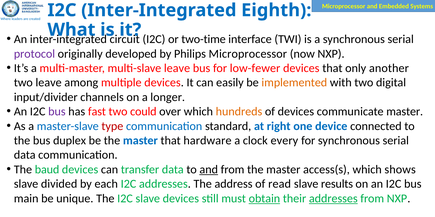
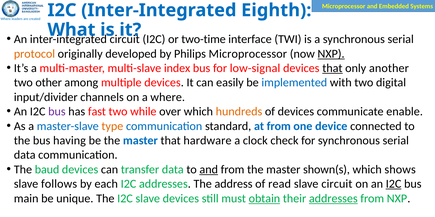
protocol colour: purple -> orange (34, 54)
NXP underline: none -> present (331, 54)
multi-slave leave: leave -> index (177, 68)
low-fewer: low-fewer -> low-signal (255, 68)
that underline: none -> present (332, 68)
two leave: leave -> other (49, 83)
implemented colour: orange -> blue (294, 83)
a longer: longer -> where (168, 97)
could: could -> while (143, 112)
communicate master: master -> enable (405, 112)
type colour: red -> orange (112, 126)
at right: right -> from (279, 126)
duplex: duplex -> having (69, 141)
every: every -> check (284, 141)
access(s: access(s -> shown(s (327, 170)
divided: divided -> follows (59, 184)
slave results: results -> circuit (337, 184)
I2C underline: none -> present (394, 184)
